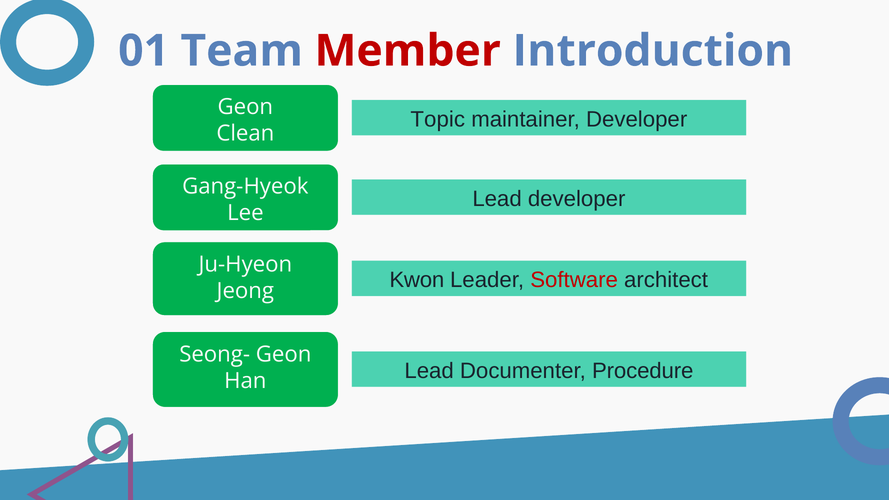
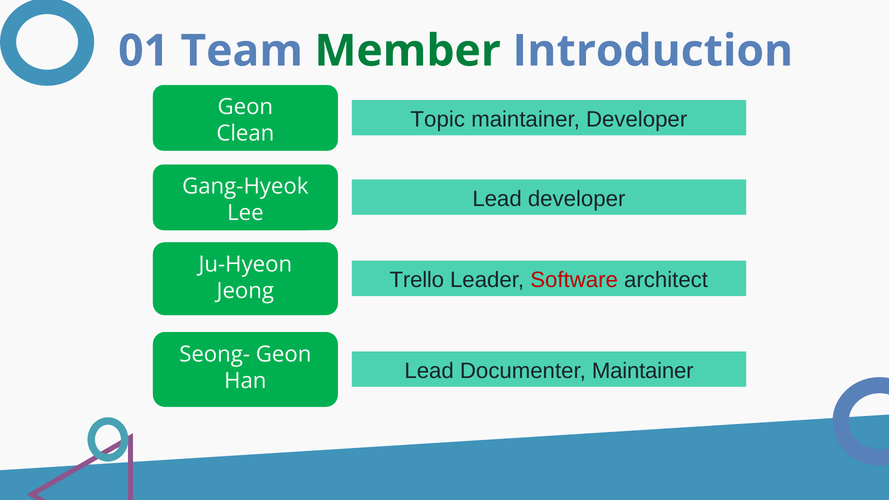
Member colour: red -> green (408, 51)
Kwon: Kwon -> Trello (417, 280)
Documenter Procedure: Procedure -> Maintainer (643, 371)
